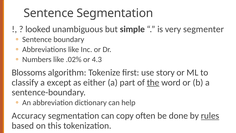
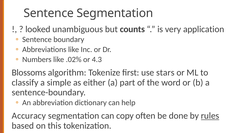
simple: simple -> counts (132, 29)
segmenter: segmenter -> application (204, 29)
story: story -> stars (165, 72)
except: except -> simple (59, 82)
the underline: present -> none (153, 82)
